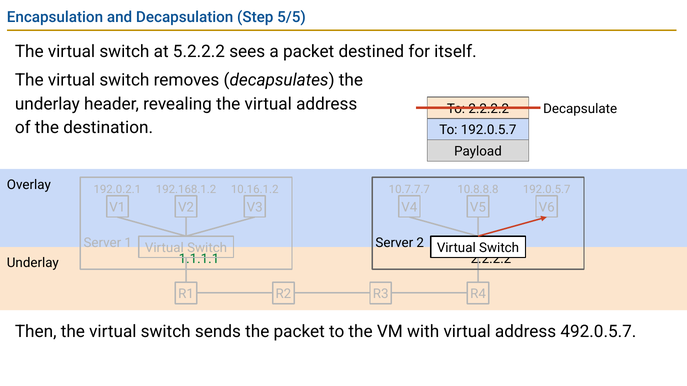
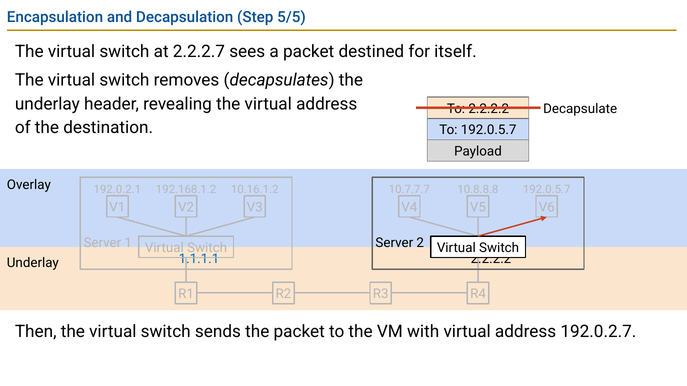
5.2.2.2: 5.2.2.2 -> 2.2.2.7 (199, 52)
1.1.1.1 colour: green -> blue (199, 259)
492.0.5.7: 492.0.5.7 -> 192.0.2.7 (598, 332)
